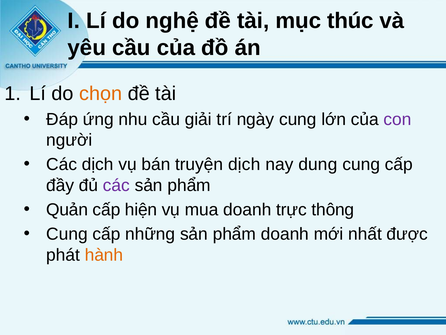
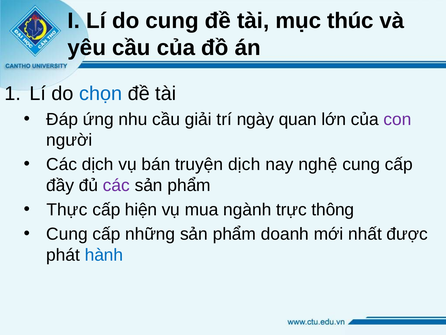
do nghệ: nghệ -> cung (172, 21)
chọn colour: orange -> blue (101, 94)
ngày cung: cung -> quan (298, 119)
dung: dung -> nghệ (318, 164)
Quản: Quản -> Thực (67, 209)
mua doanh: doanh -> ngành (247, 209)
hành colour: orange -> blue (104, 255)
